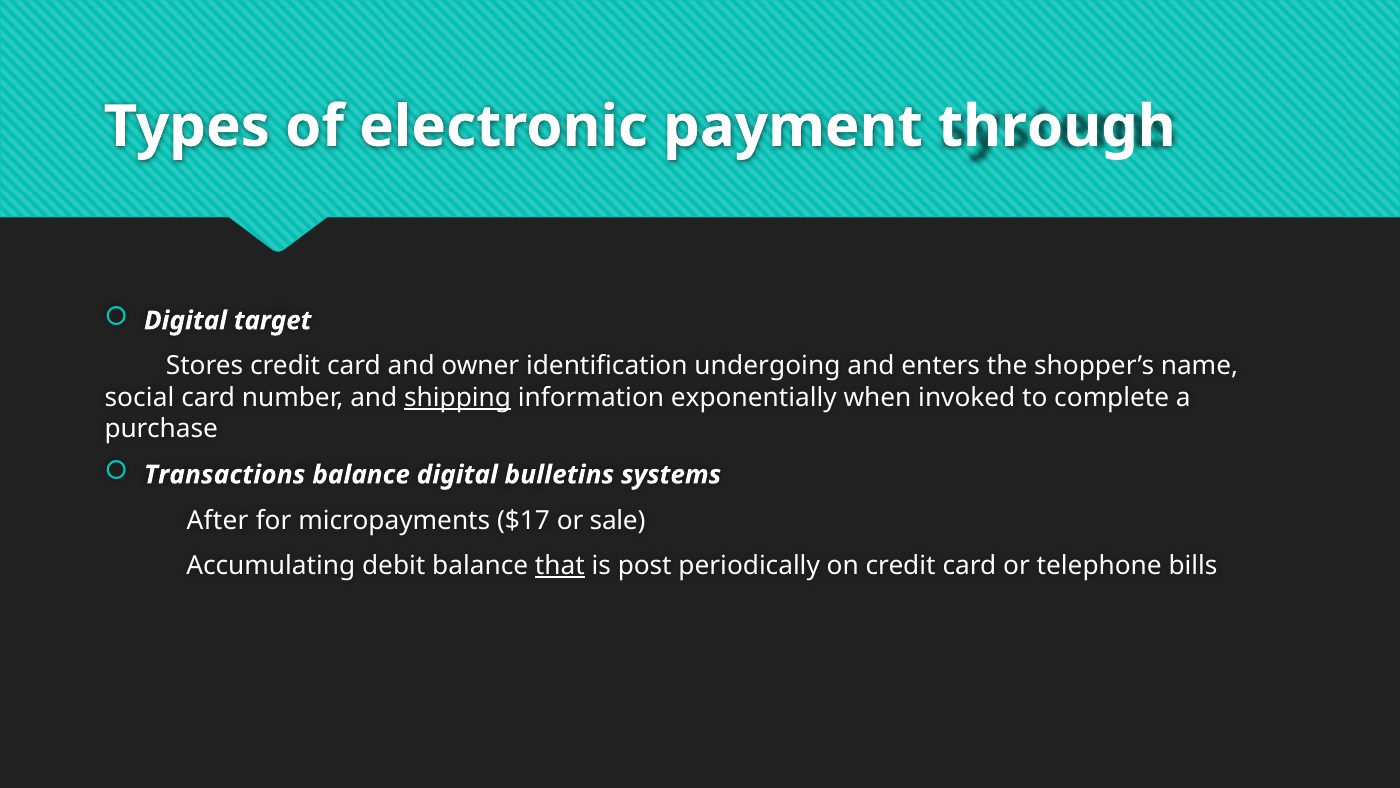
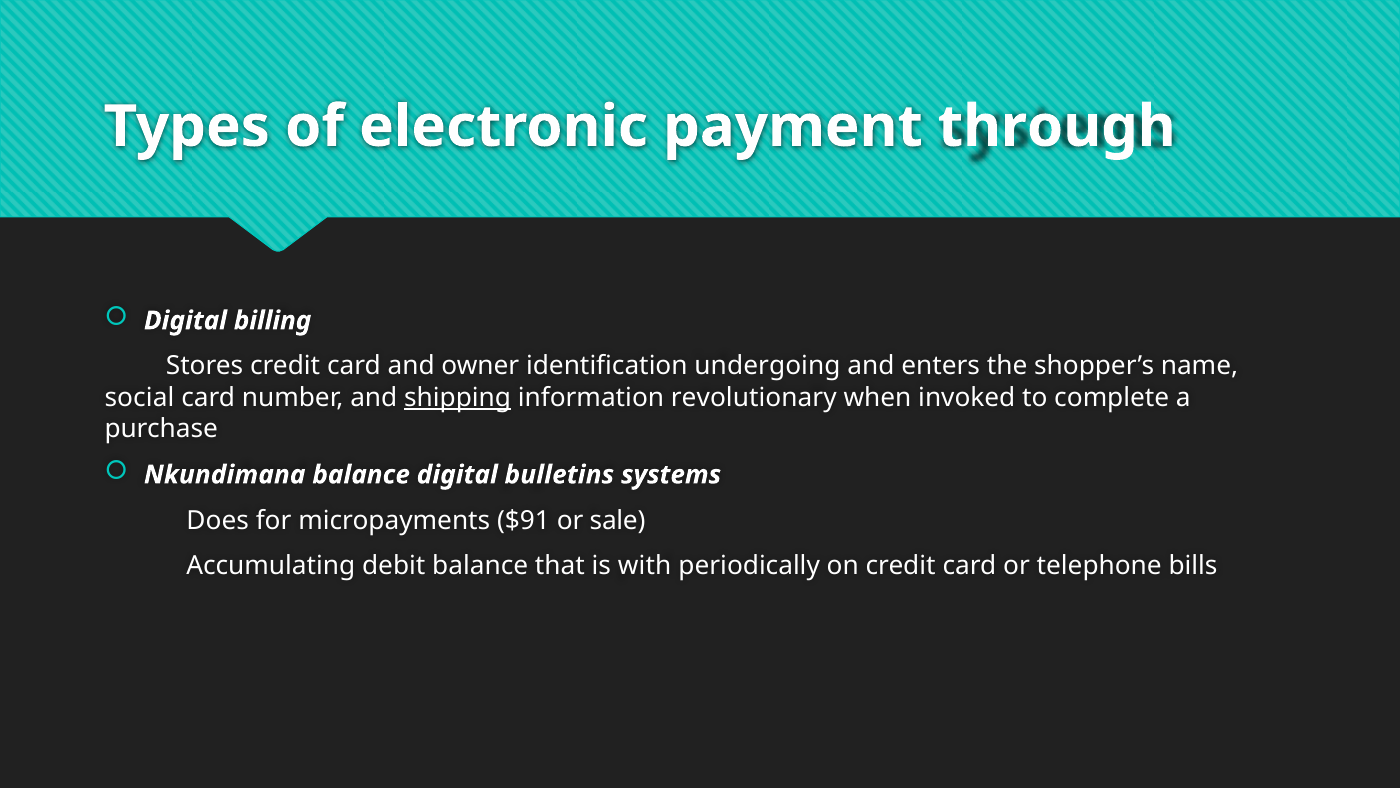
target: target -> billing (273, 320)
exponentially: exponentially -> revolutionary (754, 397)
Transactions: Transactions -> Nkundimana (225, 474)
After: After -> Does (218, 520)
$17: $17 -> $91 (523, 520)
that underline: present -> none (560, 566)
post: post -> with (645, 566)
